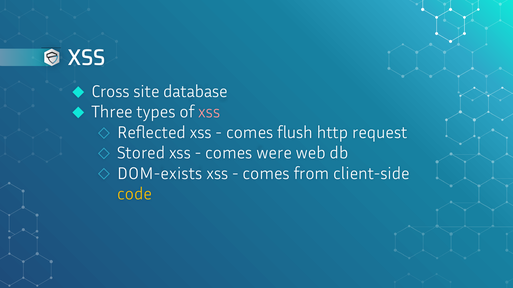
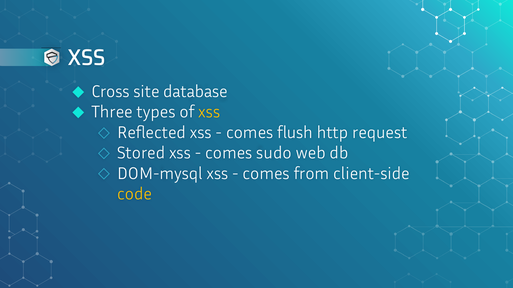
xss colour: pink -> yellow (209, 112)
were: were -> sudo (274, 153)
DOM-exists: DOM-exists -> DOM-mysql (160, 174)
